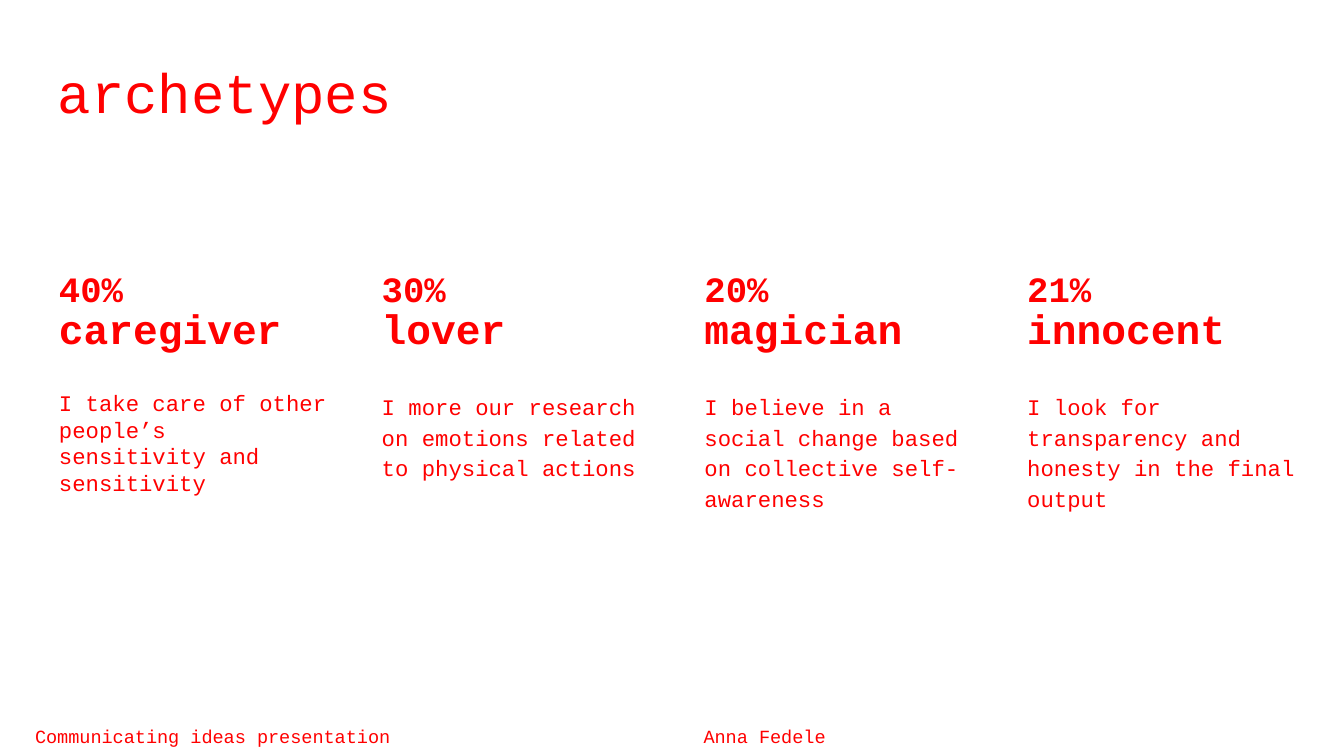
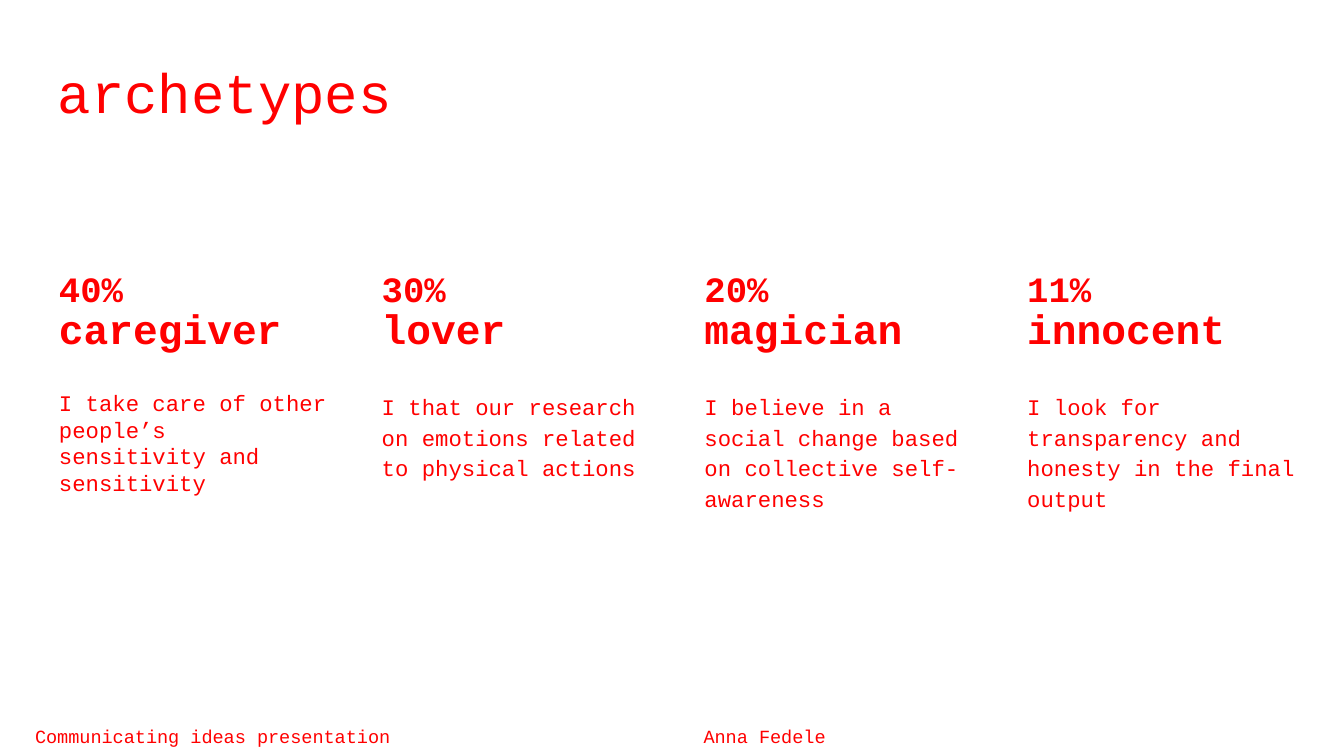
21%: 21% -> 11% (1059, 290)
more: more -> that (435, 408)
